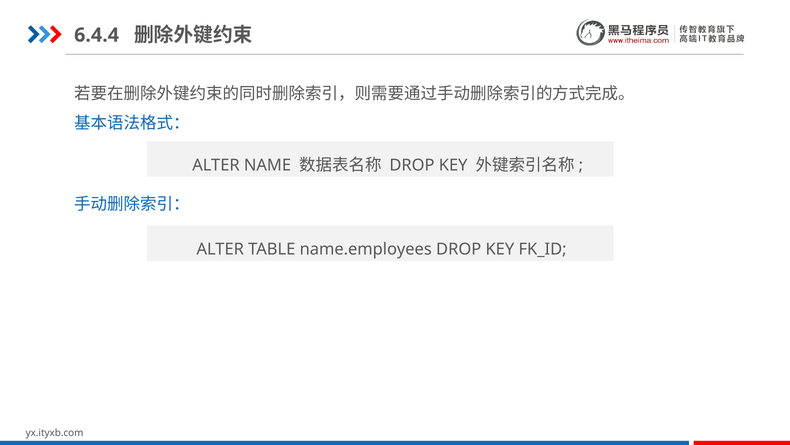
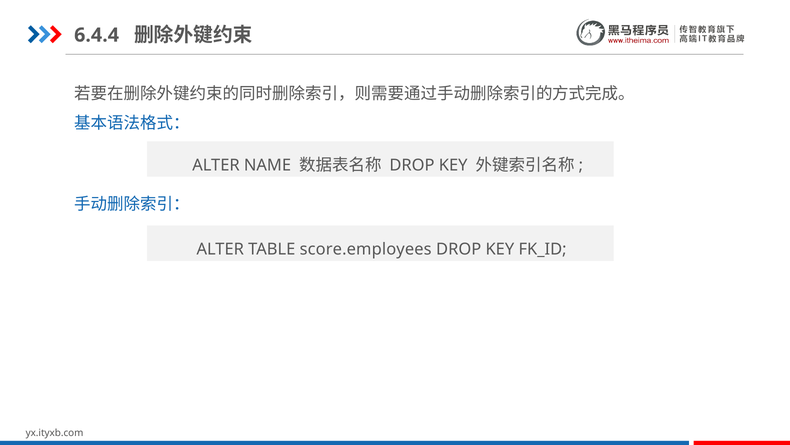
name.employees: name.employees -> score.employees (366, 249)
